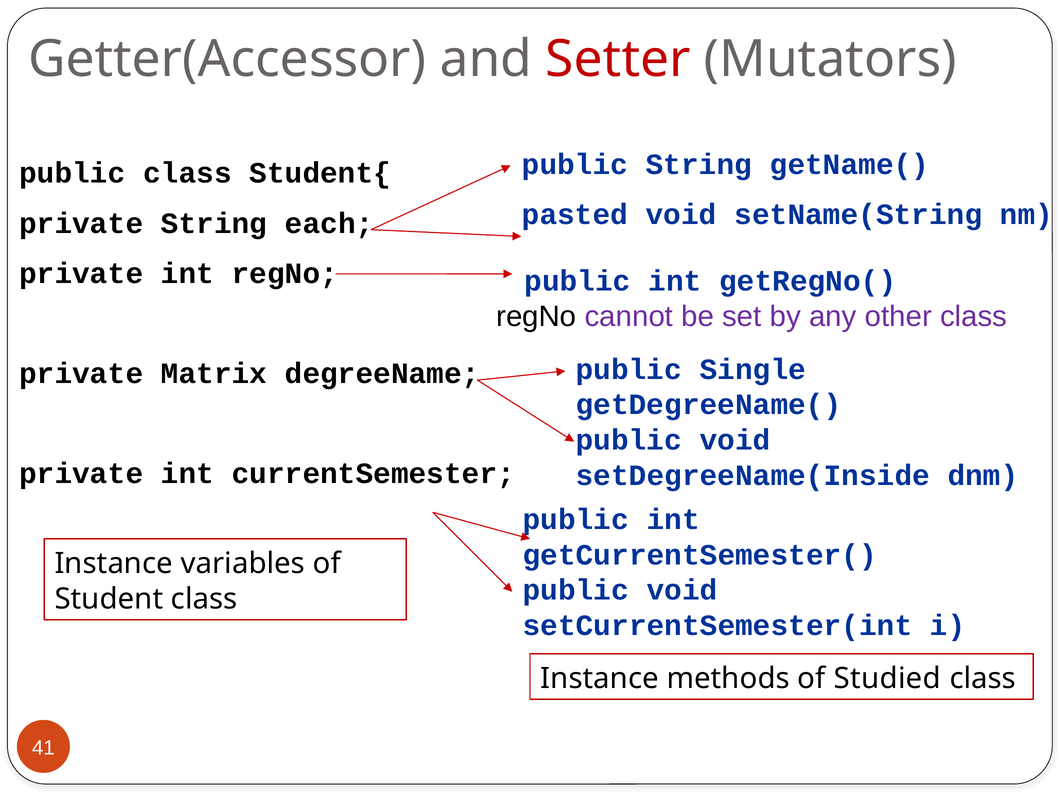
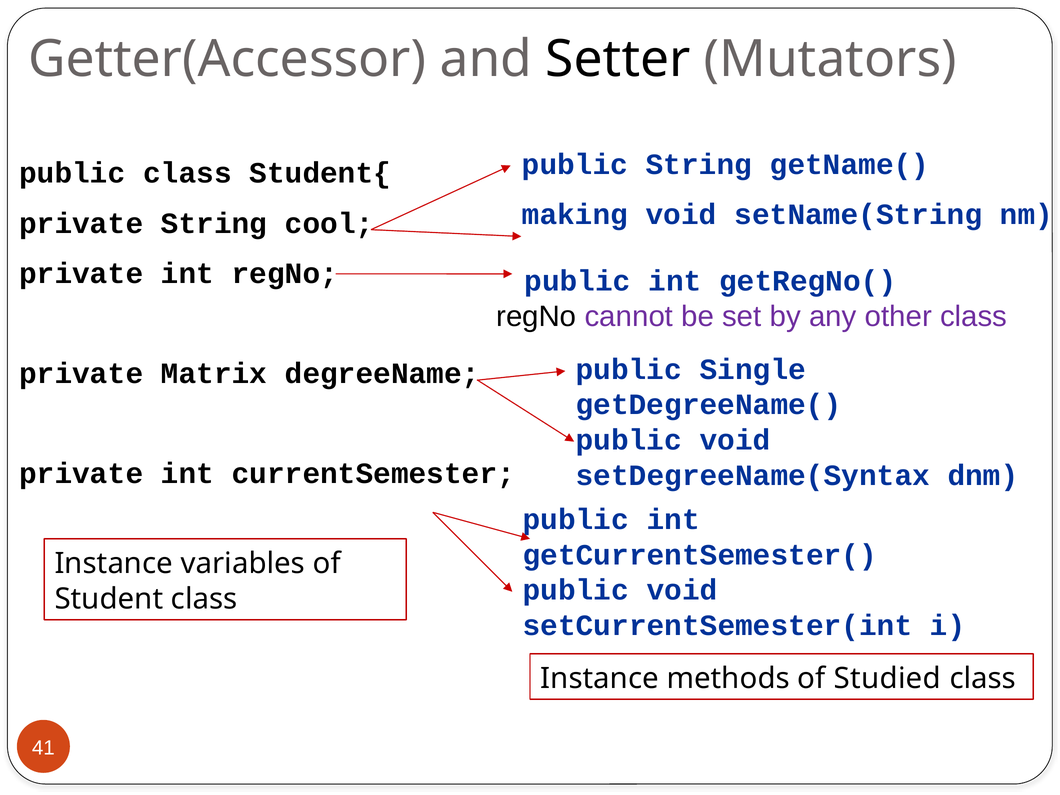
Setter colour: red -> black (618, 59)
pasted: pasted -> making (575, 215)
each: each -> cool (329, 223)
setDegreeName(Inside: setDegreeName(Inside -> setDegreeName(Syntax (753, 475)
